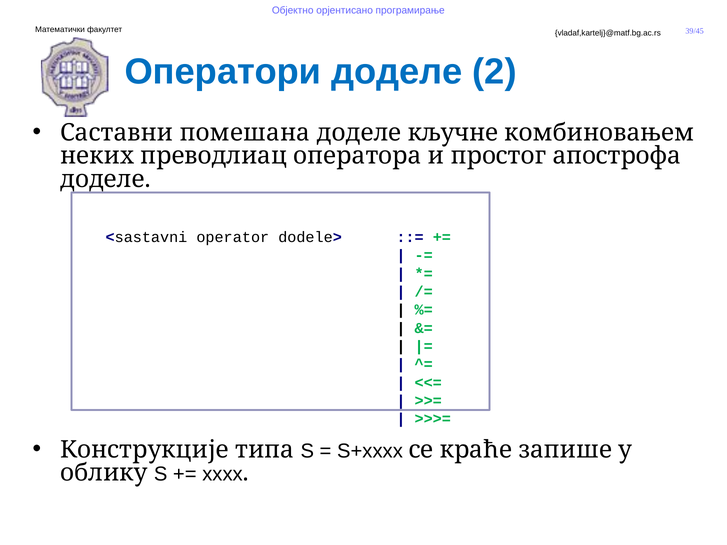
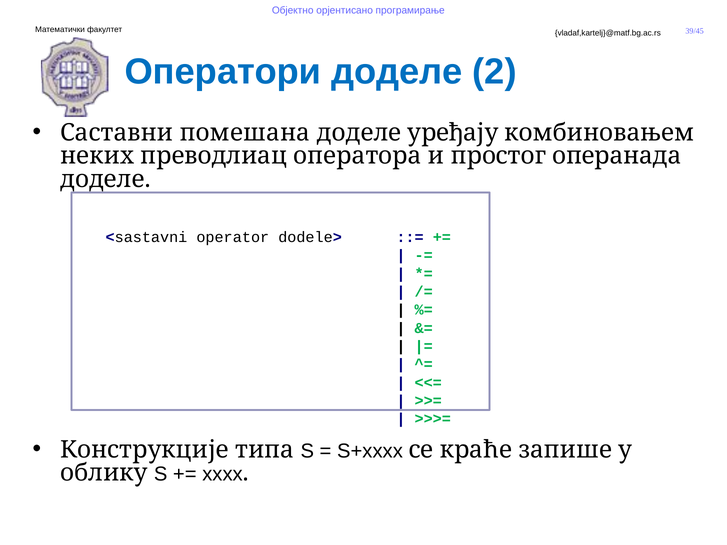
кључне: кључне -> уређају (453, 133)
апострофа: апострофа -> операнада (617, 156)
